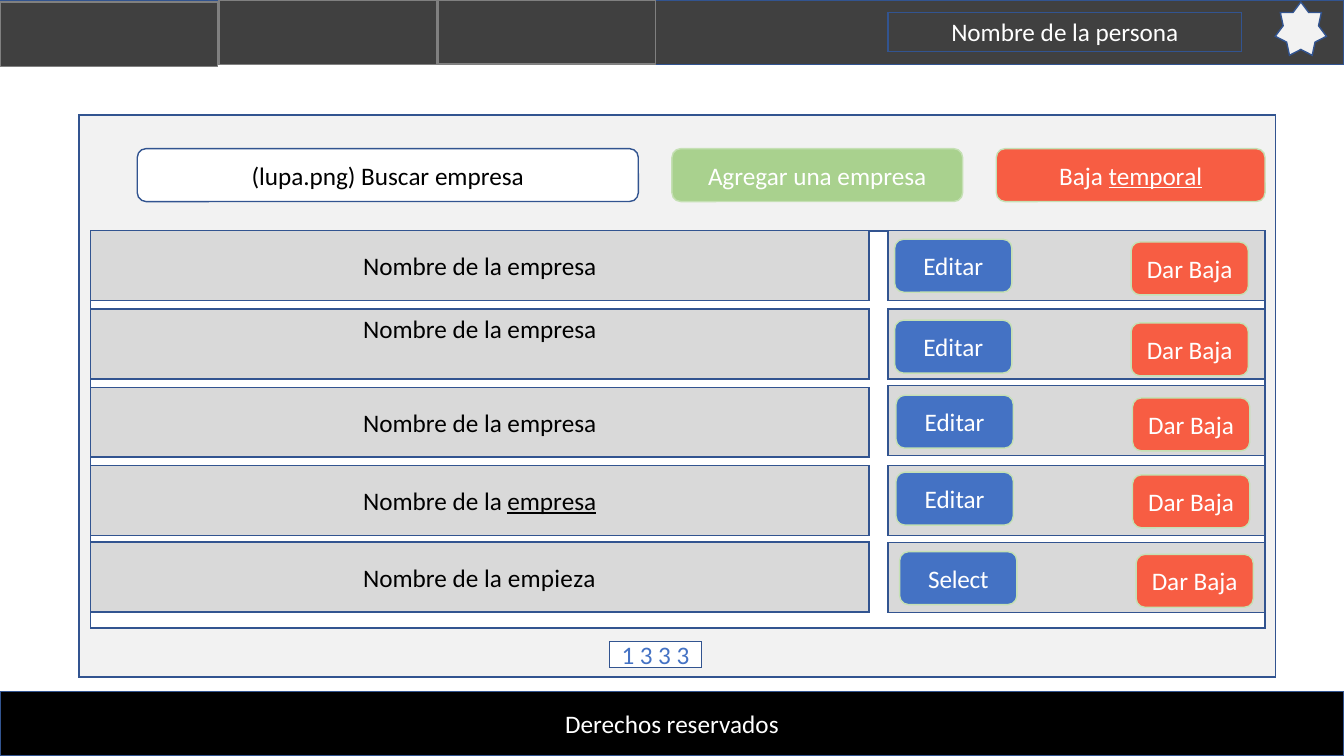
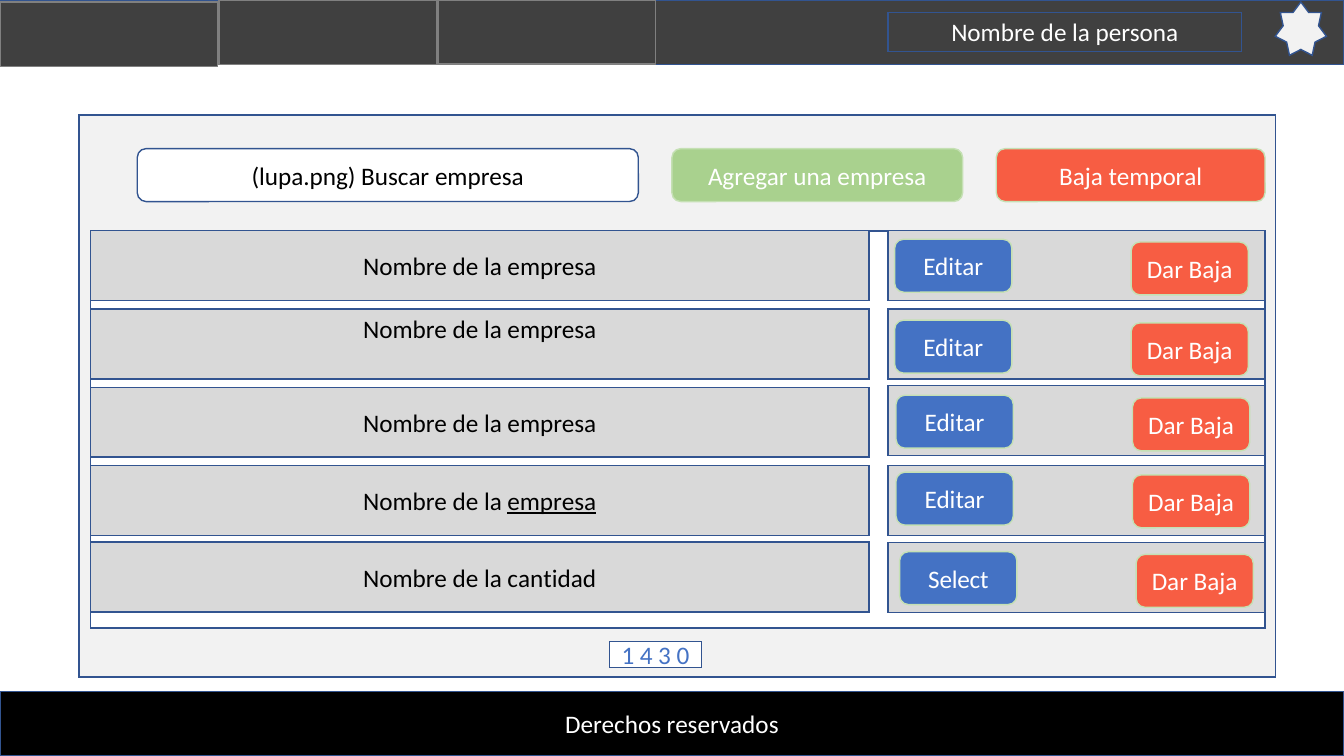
temporal underline: present -> none (1155, 177)
empieza: empieza -> cantidad (552, 579)
1 3: 3 -> 4 (646, 656)
3: 3 -> 0 (683, 656)
